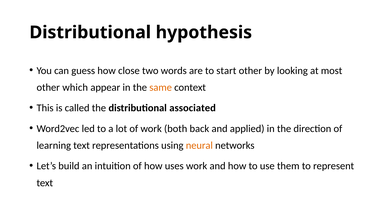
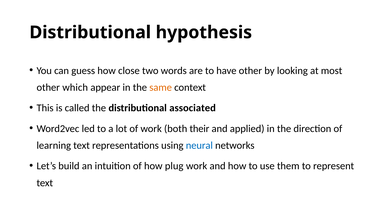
start: start -> have (226, 70)
back: back -> their (199, 128)
neural colour: orange -> blue (199, 145)
uses: uses -> plug (174, 166)
